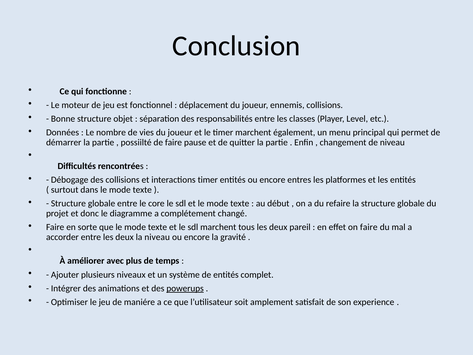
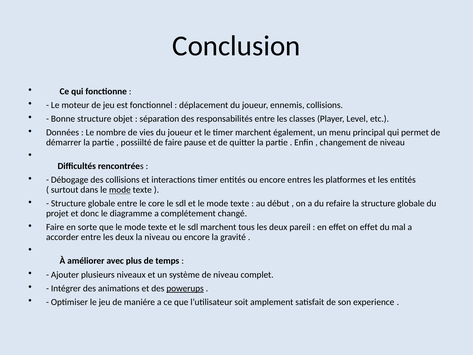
mode underline: none -> present (120, 190)
on faire: faire -> effet (369, 227)
système de entités: entités -> niveau (226, 274)
